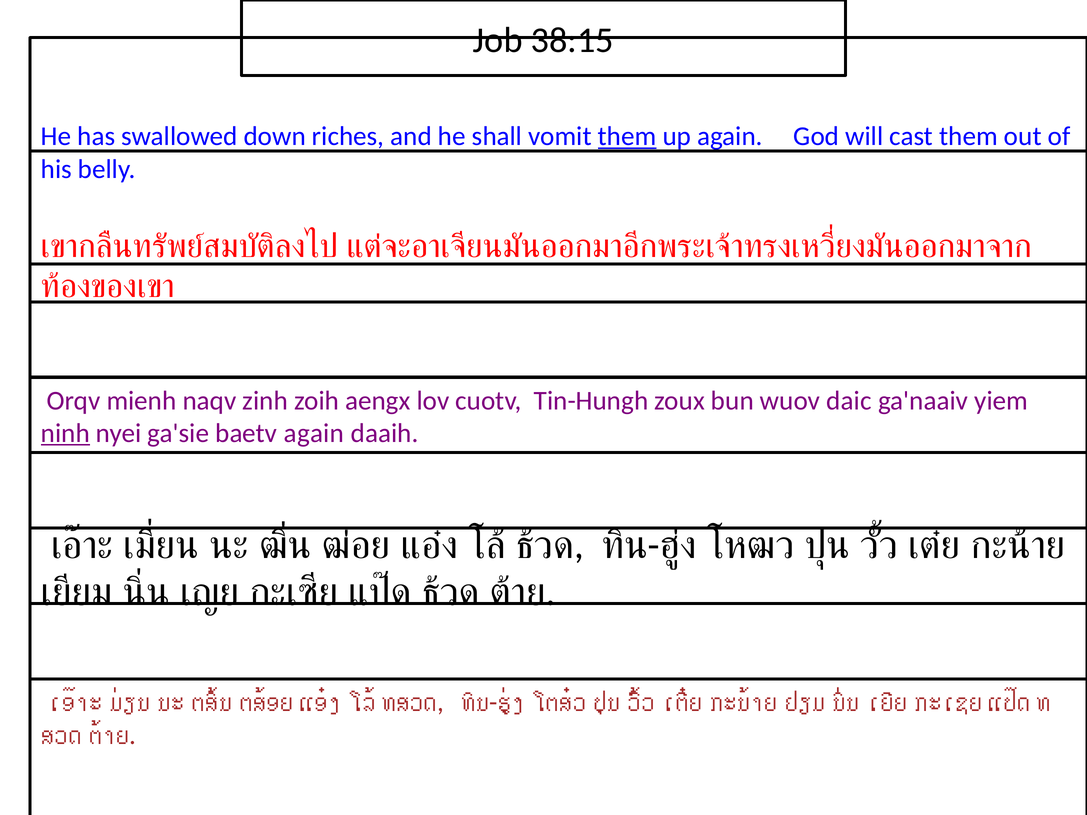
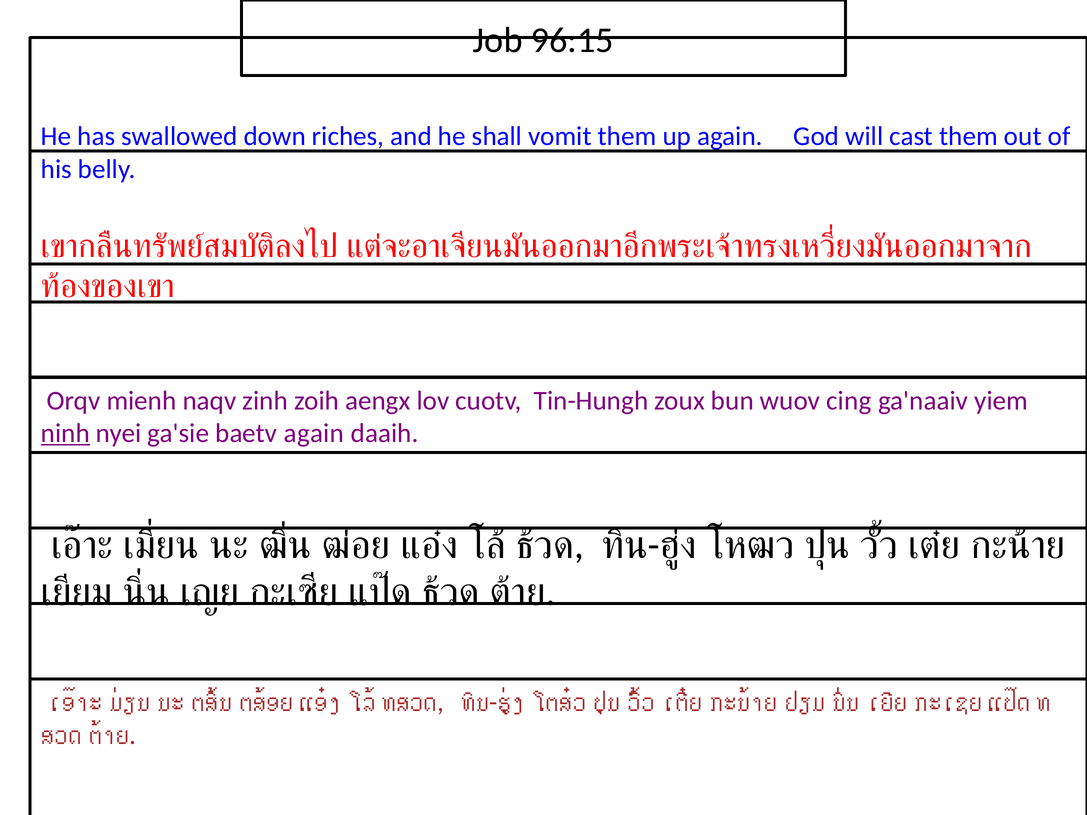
38:15: 38:15 -> 96:15 (572, 40)
them underline: present -> none (627, 137)
daic: daic -> cing (849, 401)
